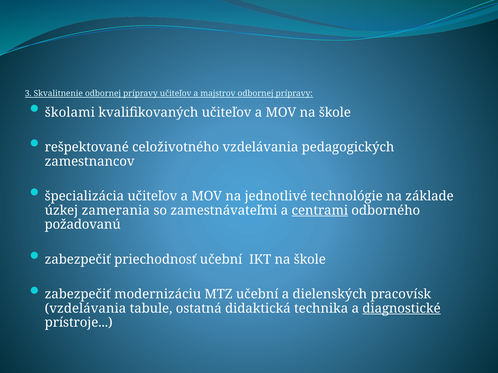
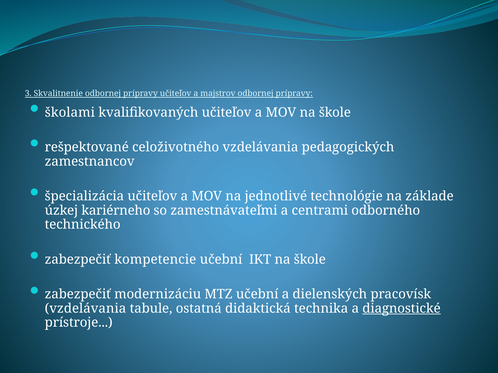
zamerania: zamerania -> kariérneho (116, 211)
centrami underline: present -> none (320, 211)
požadovanú: požadovanú -> technického (83, 225)
priechodnosť: priechodnosť -> kompetencie (155, 260)
